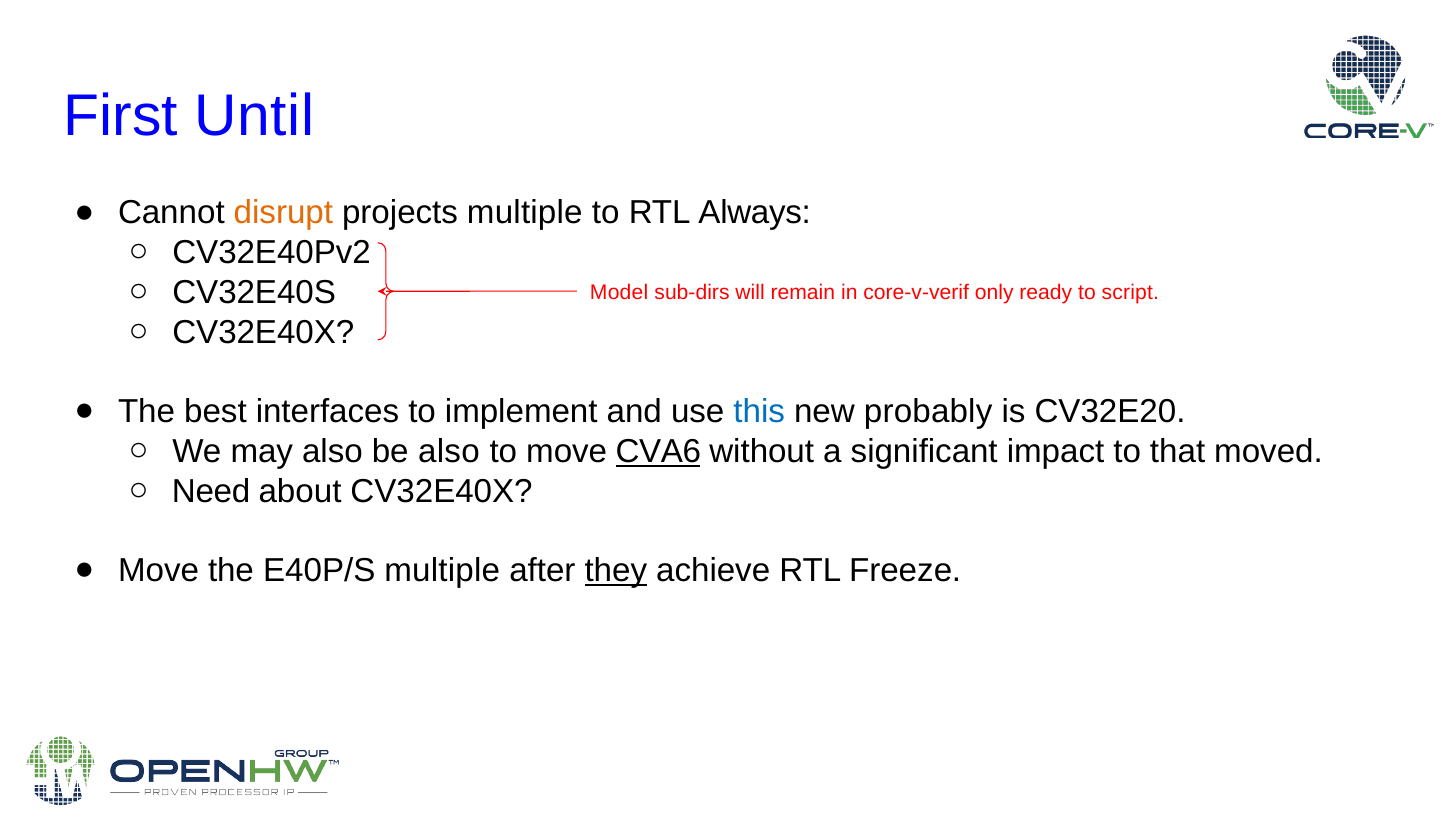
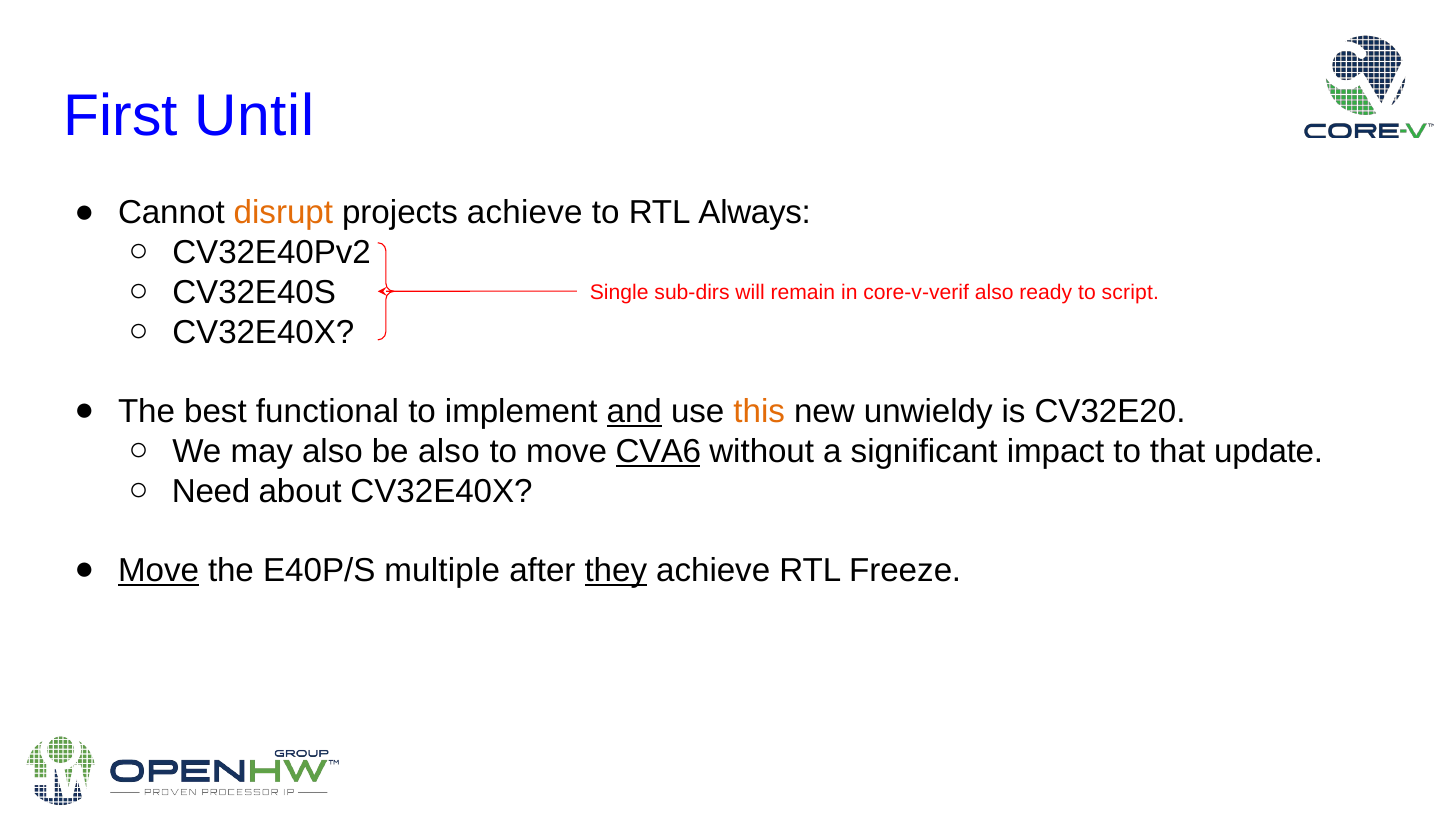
projects multiple: multiple -> achieve (525, 213)
Model: Model -> Single (619, 293)
core-v-verif only: only -> also (994, 293)
interfaces: interfaces -> functional (327, 412)
and underline: none -> present (634, 412)
this colour: blue -> orange (759, 412)
probably: probably -> unwieldy (928, 412)
moved: moved -> update (1269, 451)
Move underline: none -> present (159, 571)
